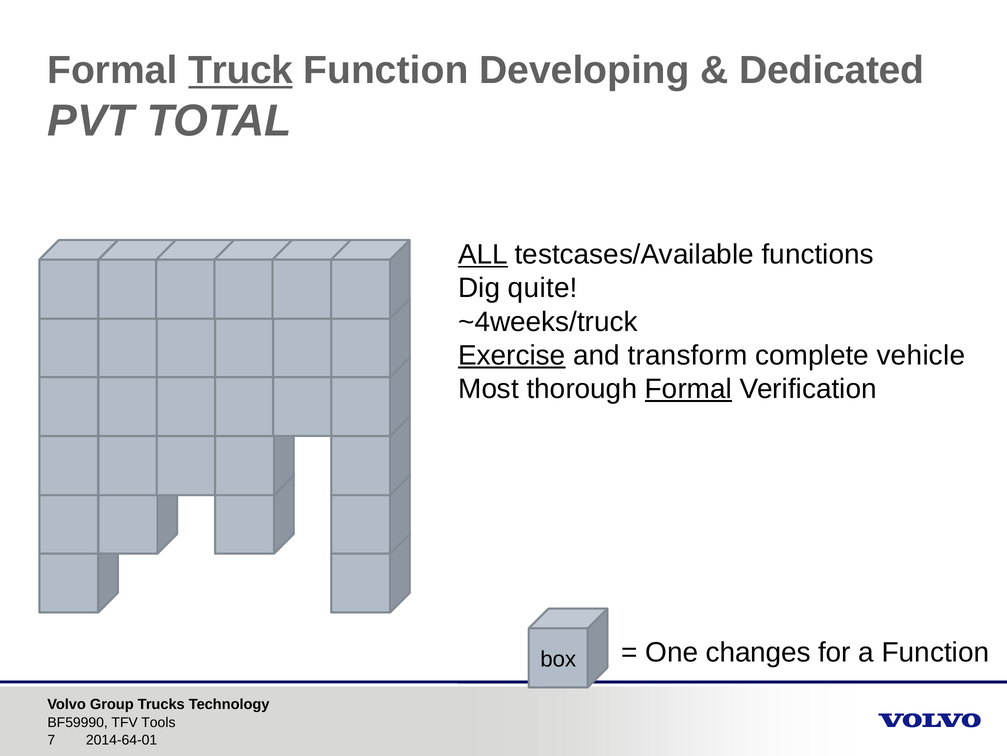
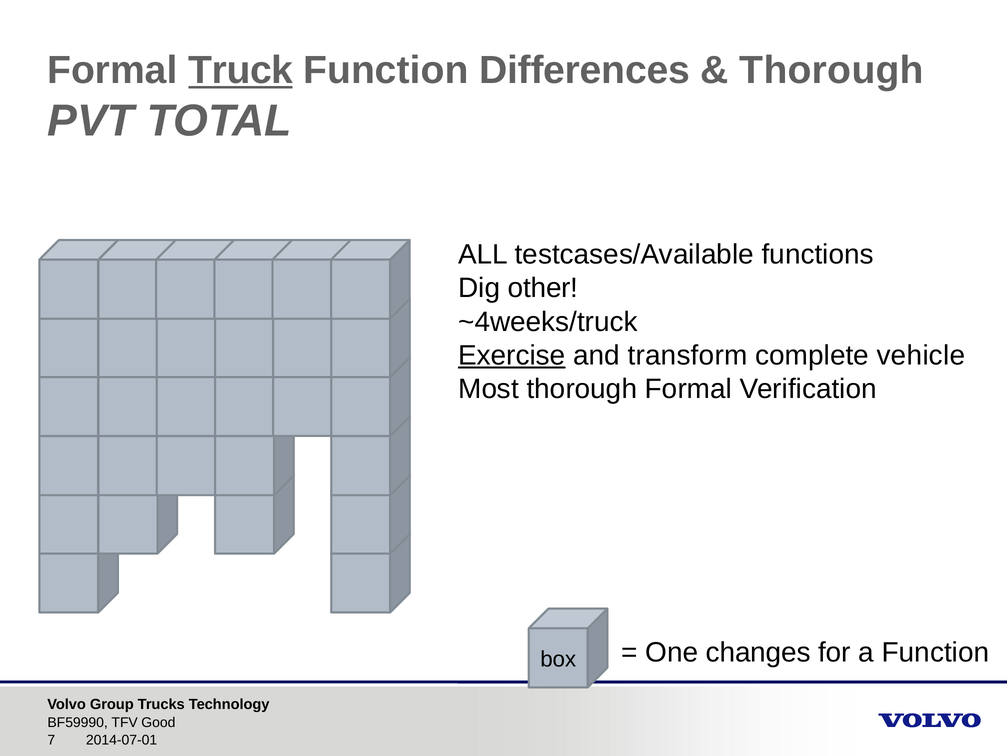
Developing: Developing -> Differences (585, 70)
Dedicated: Dedicated -> Thorough (832, 70)
ALL underline: present -> none (483, 254)
quite: quite -> other (543, 288)
Formal underline: present -> none (688, 389)
Tools: Tools -> Good (158, 722)
2014-64-01: 2014-64-01 -> 2014-07-01 (122, 739)
